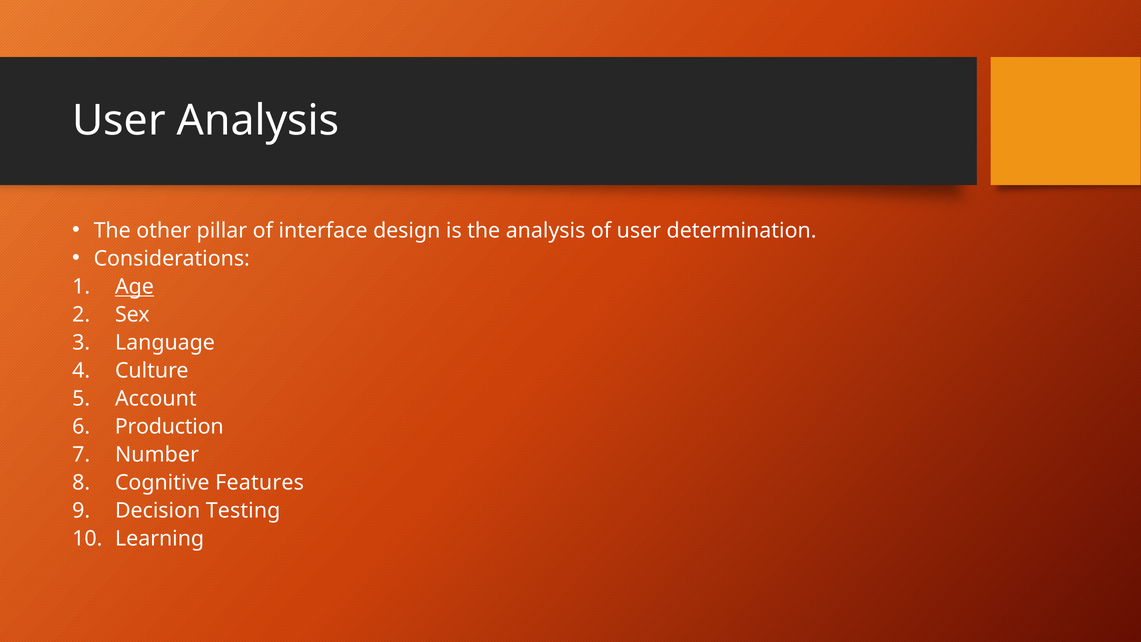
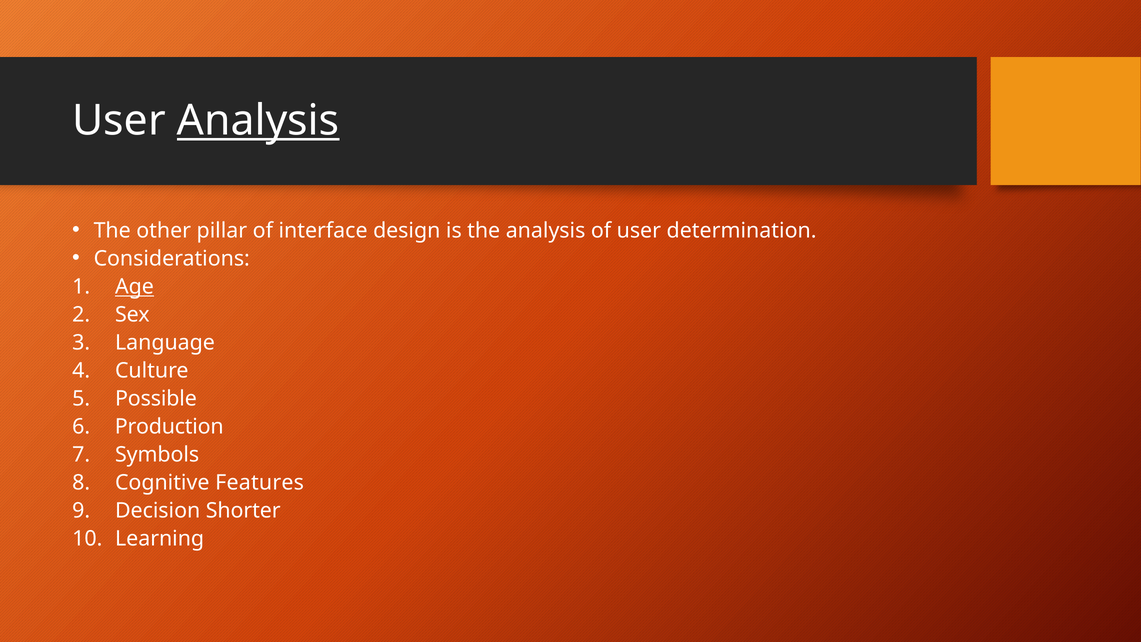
Analysis underline: none -> present (258, 121)
Account: Account -> Possible (156, 399)
Number: Number -> Symbols (157, 455)
Testing: Testing -> Shorter (243, 511)
